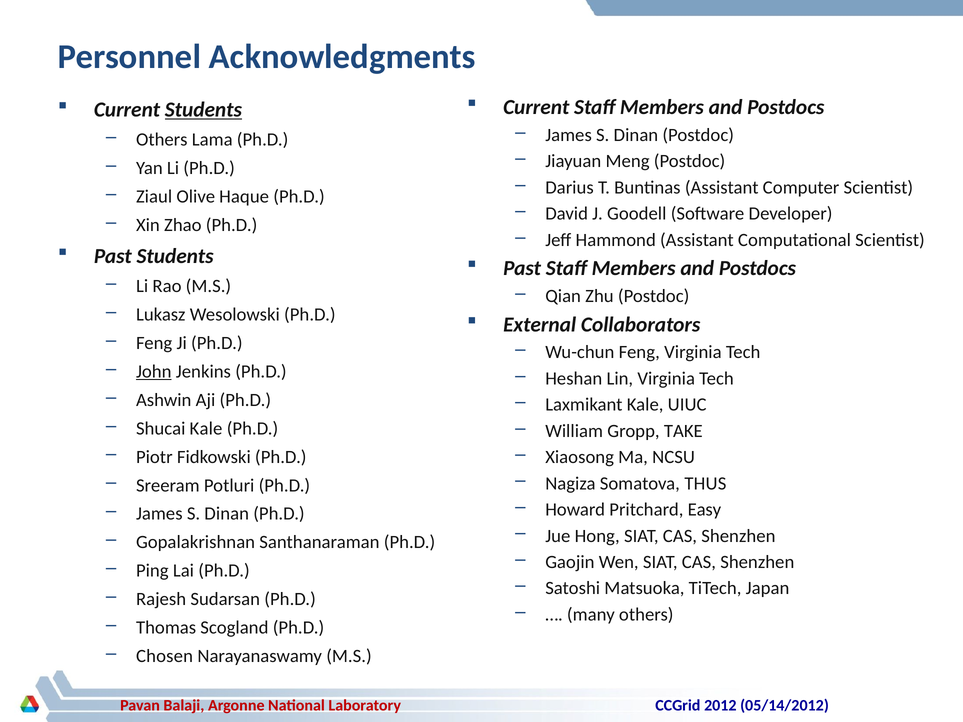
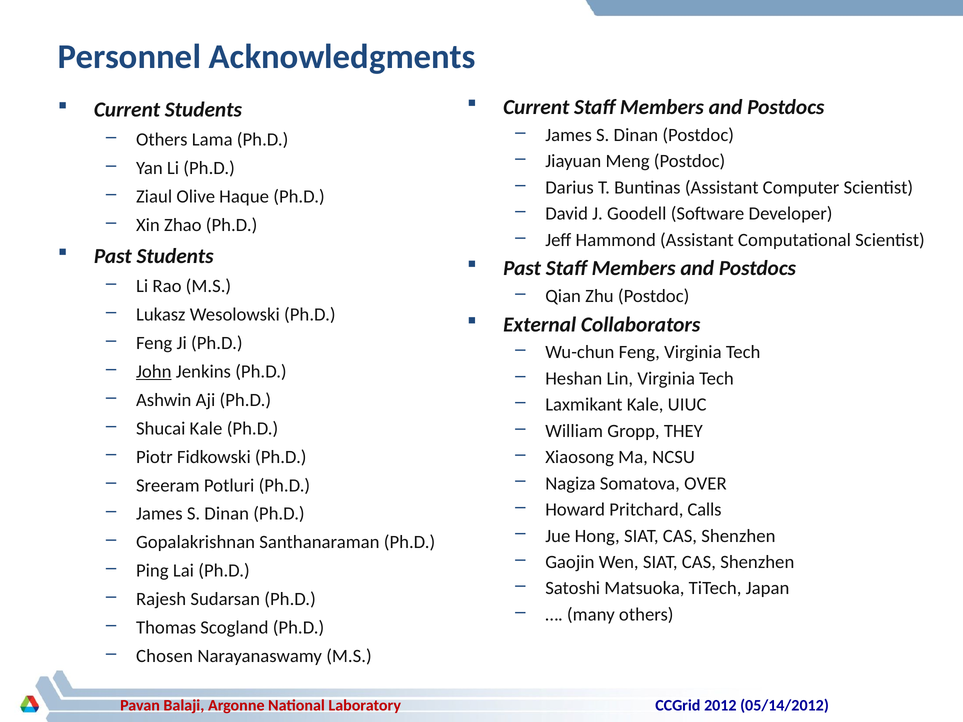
Students underline: present -> none (203, 110)
TAKE: TAKE -> THEY (683, 431)
THUS: THUS -> OVER (705, 484)
Easy: Easy -> Calls (704, 510)
